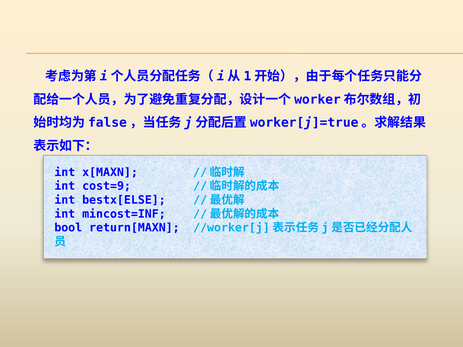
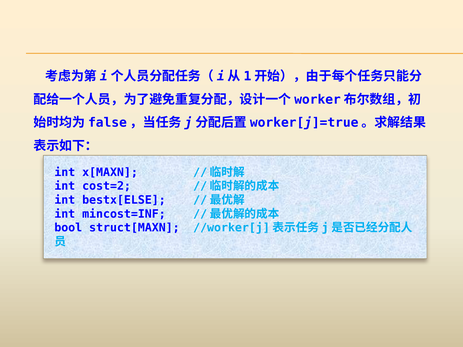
cost=9: cost=9 -> cost=2 (107, 186)
return[MAXN: return[MAXN -> struct[MAXN (134, 228)
